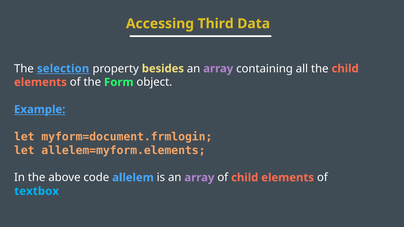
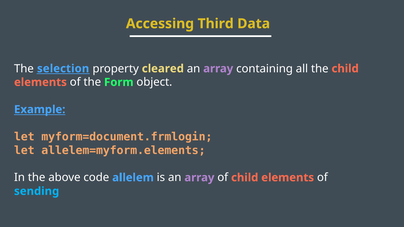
besides: besides -> cleared (163, 69)
textbox: textbox -> sending (37, 191)
